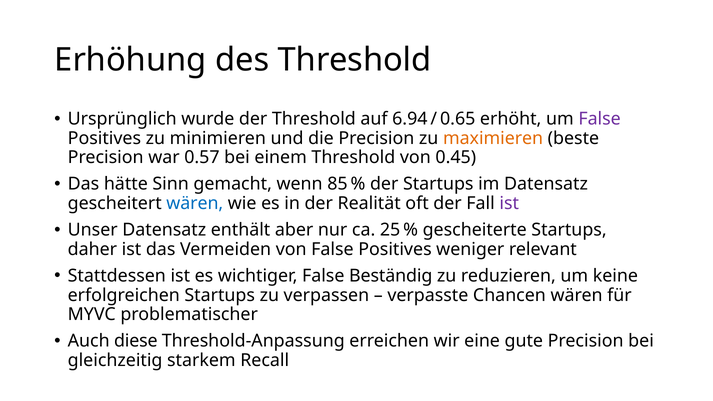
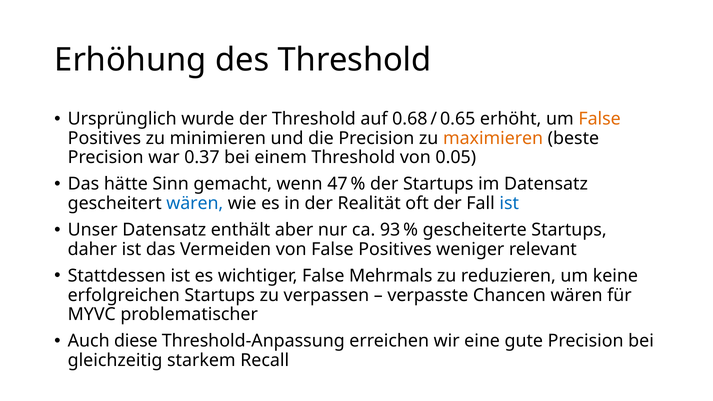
6.94: 6.94 -> 0.68 (410, 119)
False colour: purple -> orange (600, 119)
0.57: 0.57 -> 0.37 (202, 157)
0.45: 0.45 -> 0.05 (456, 157)
85: 85 -> 47 (337, 184)
ist colour: purple -> blue (509, 203)
25: 25 -> 93 (390, 230)
Beständig: Beständig -> Mehrmals (391, 276)
